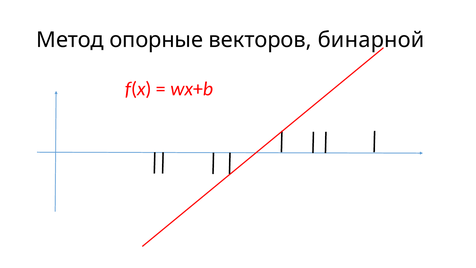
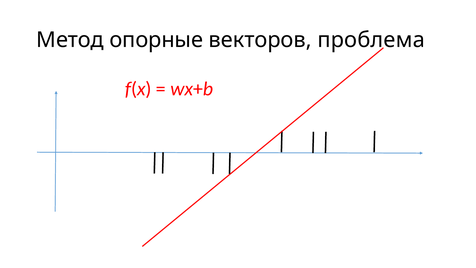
бинарной: бинарной -> проблема (371, 40)
